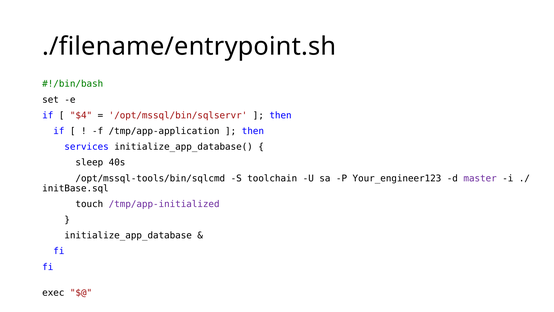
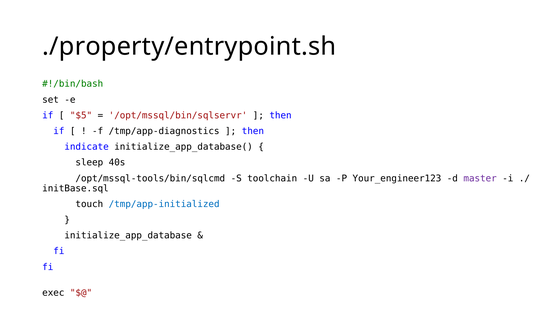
./filename/entrypoint.sh: ./filename/entrypoint.sh -> ./property/entrypoint.sh (189, 47)
$4: $4 -> $5 (81, 115)
/tmp/app-application: /tmp/app-application -> /tmp/app-diagnostics (164, 131)
services: services -> indicate (87, 147)
/tmp/app-initialized colour: purple -> blue (164, 204)
